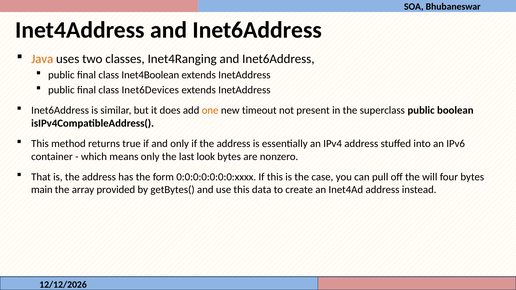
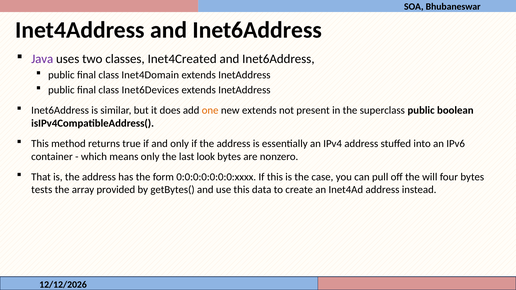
Java colour: orange -> purple (42, 59)
Inet4Ranging: Inet4Ranging -> Inet4Created (182, 59)
Inet4Boolean: Inet4Boolean -> Inet4Domain (150, 75)
new timeout: timeout -> extends (259, 111)
main: main -> tests (42, 190)
